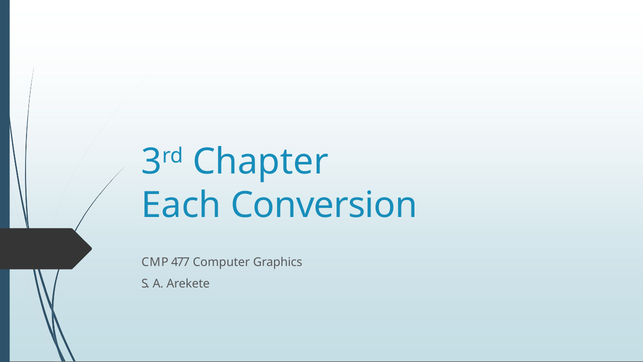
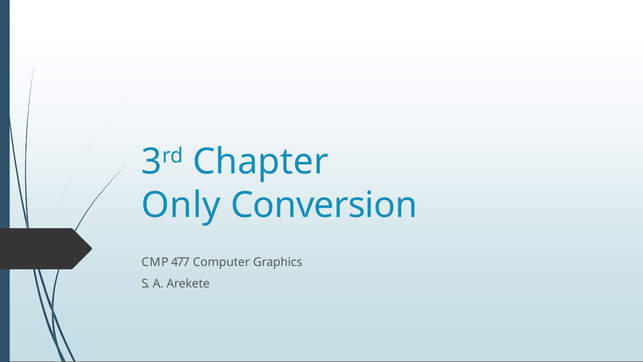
Each: Each -> Only (181, 205)
